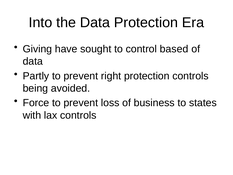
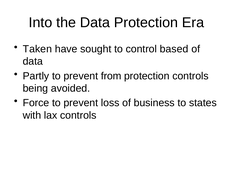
Giving: Giving -> Taken (37, 49)
right: right -> from (111, 76)
